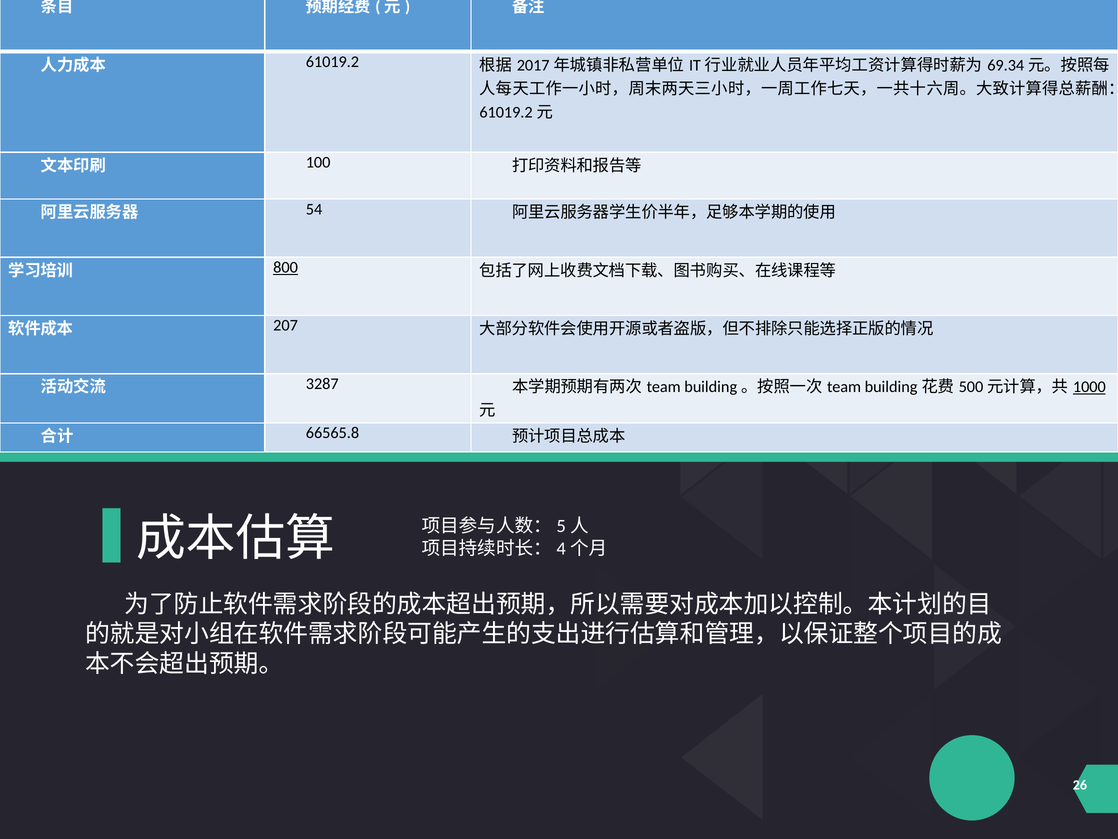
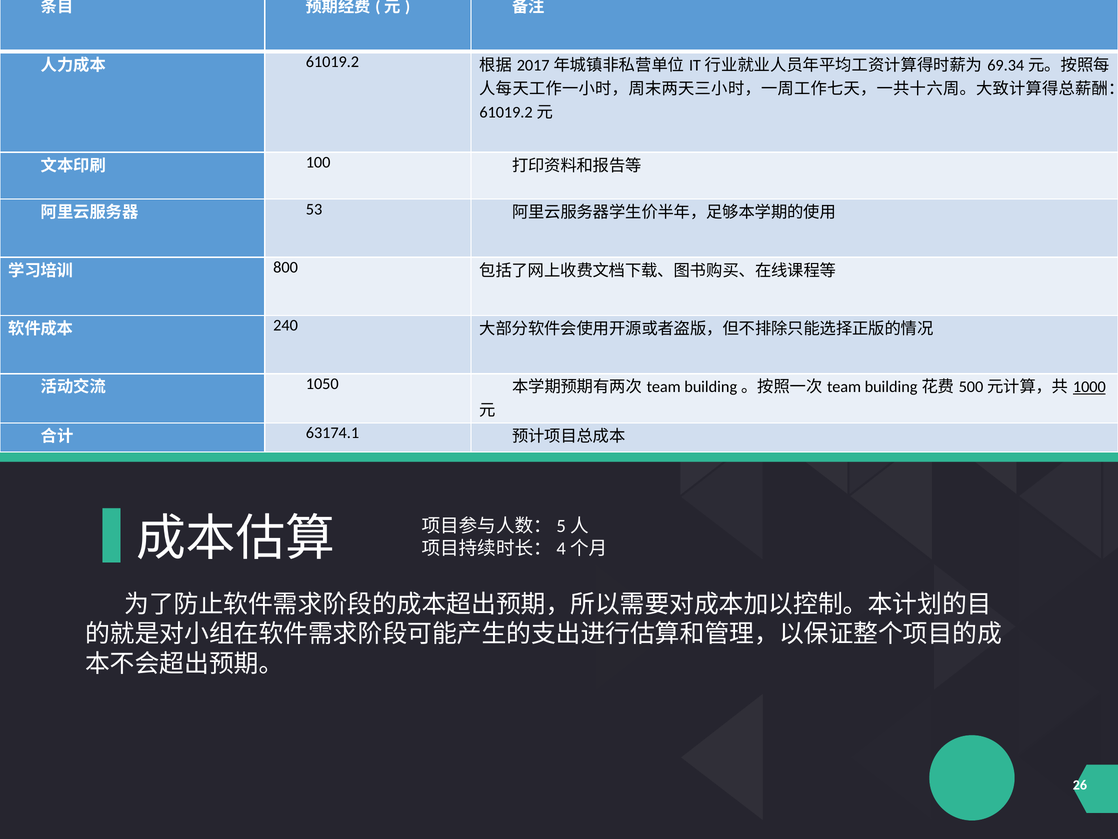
54: 54 -> 53 (314, 209)
800 underline: present -> none (286, 267)
207: 207 -> 240 (286, 325)
3287: 3287 -> 1050 (322, 383)
66565.8: 66565.8 -> 63174.1 (332, 433)
